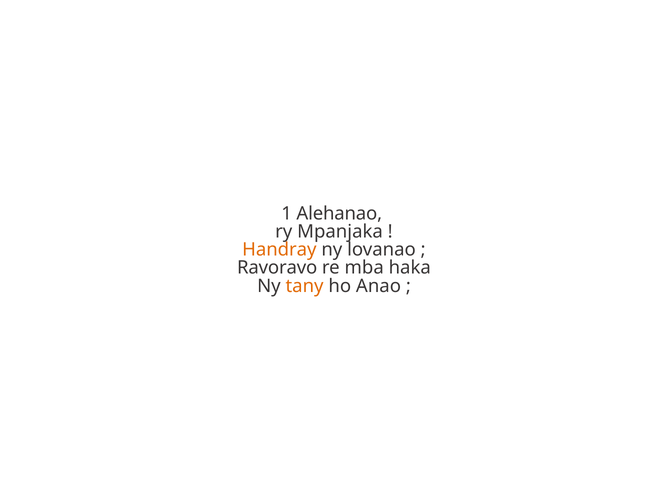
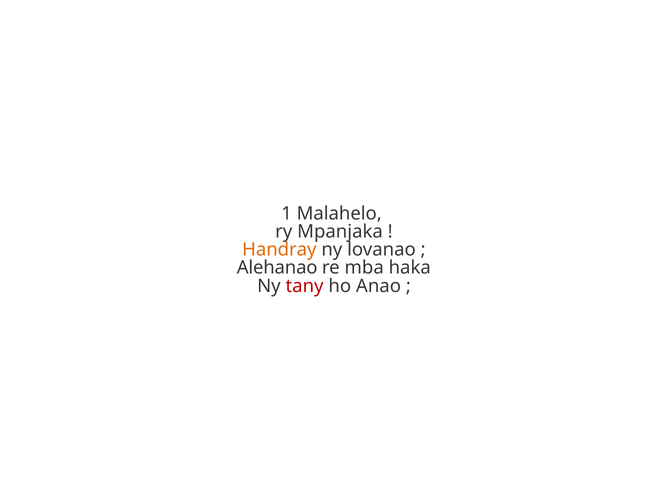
Alehanao: Alehanao -> Malahelo (339, 214)
Ravoravo: Ravoravo -> Alehanao (277, 268)
tany colour: orange -> red (305, 286)
